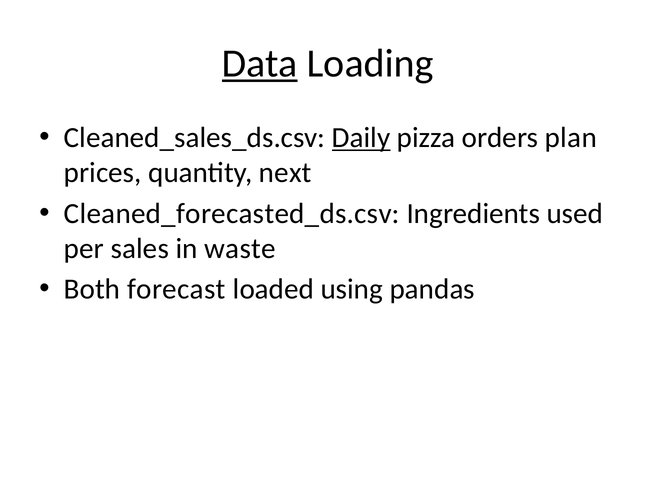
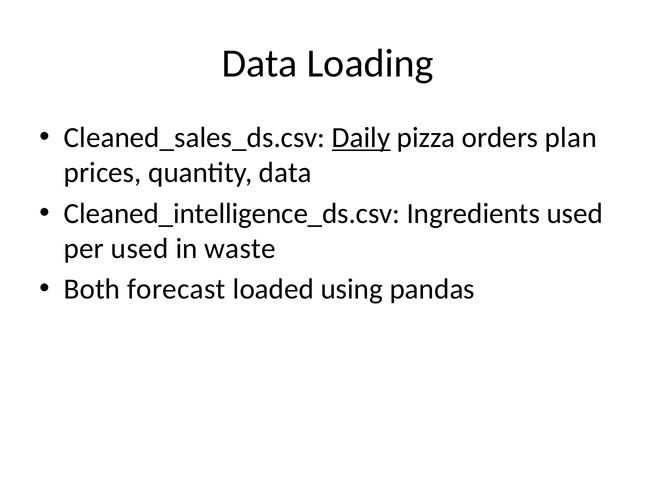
Data underline: present -> none (260, 64)
quantity next: next -> data (285, 173)
Cleaned_forecasted_ds.csv: Cleaned_forecasted_ds.csv -> Cleaned_intelligence_ds.csv (232, 213)
per sales: sales -> used (140, 248)
